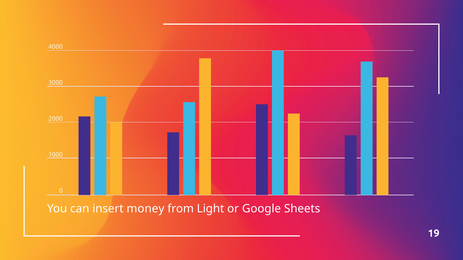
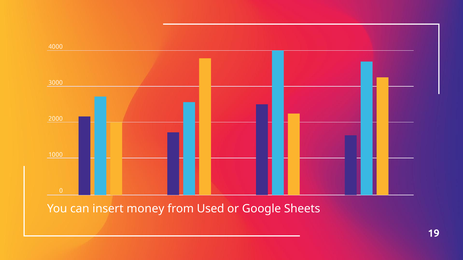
Light: Light -> Used (211, 209)
